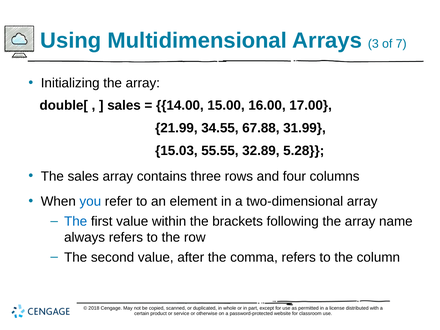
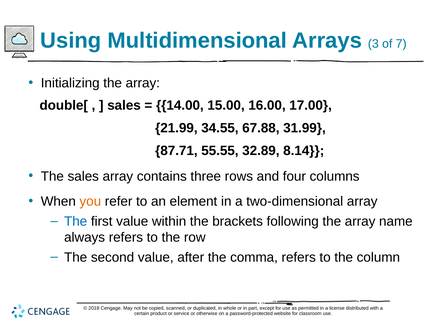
15.03: 15.03 -> 87.71 (176, 151)
5.28: 5.28 -> 8.14 (304, 151)
you colour: blue -> orange (90, 202)
